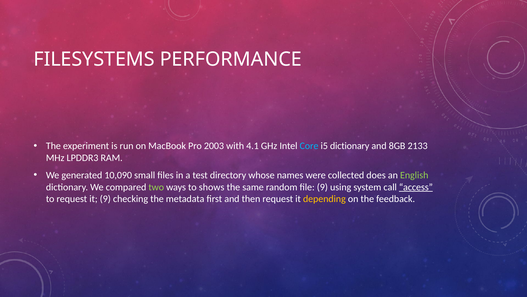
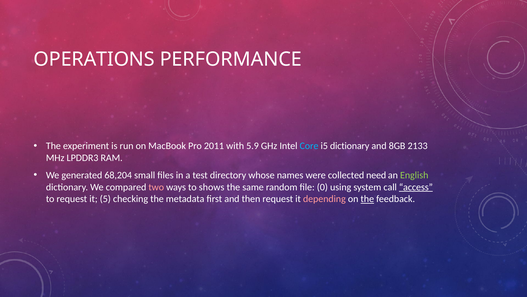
FILESYSTEMS: FILESYSTEMS -> OPERATIONS (94, 59)
2003: 2003 -> 2011 (214, 146)
4.1: 4.1 -> 5.9 (253, 146)
10,090: 10,090 -> 68,204 (118, 175)
does: does -> need (376, 175)
two colour: light green -> pink (156, 187)
file 9: 9 -> 0 (322, 187)
it 9: 9 -> 5 (105, 199)
depending colour: yellow -> pink (324, 199)
the underline: none -> present (367, 199)
